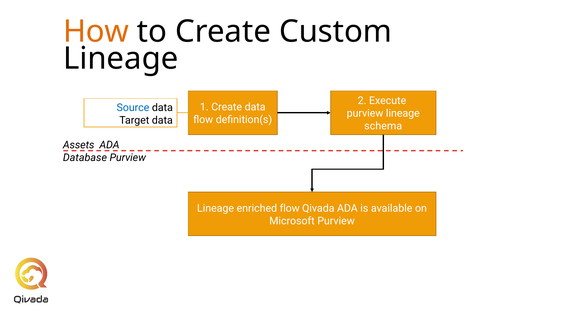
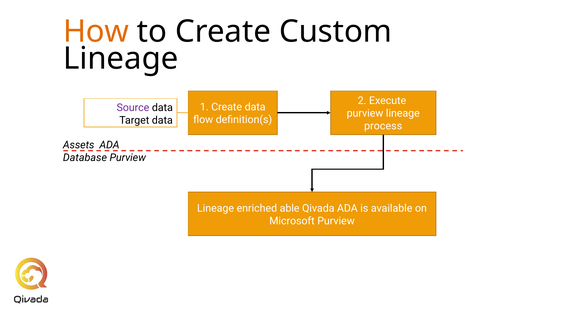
Source colour: blue -> purple (133, 108)
schema: schema -> process (383, 126)
enriched flow: flow -> able (290, 208)
